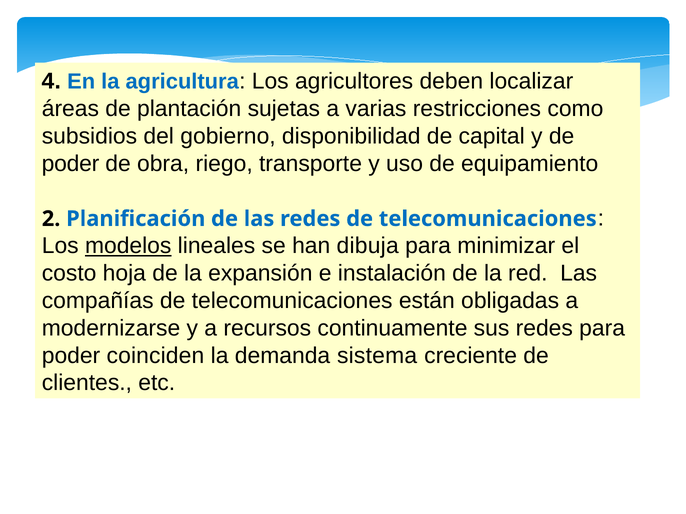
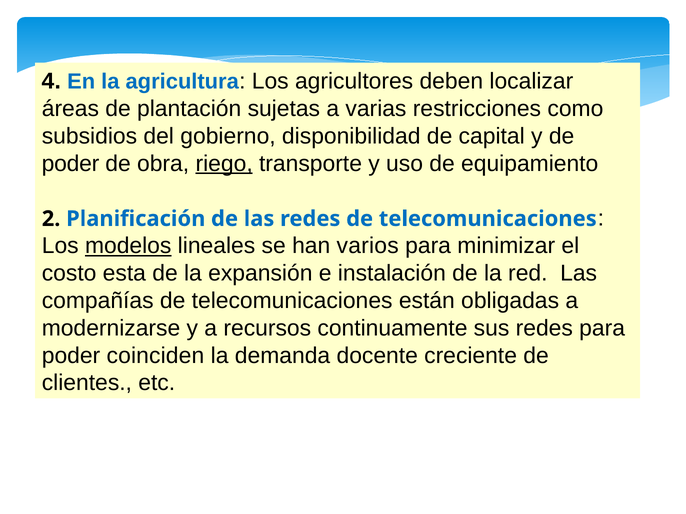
riego underline: none -> present (224, 164)
dibuja: dibuja -> varios (368, 246)
hoja: hoja -> esta (124, 274)
sistema: sistema -> docente (377, 356)
